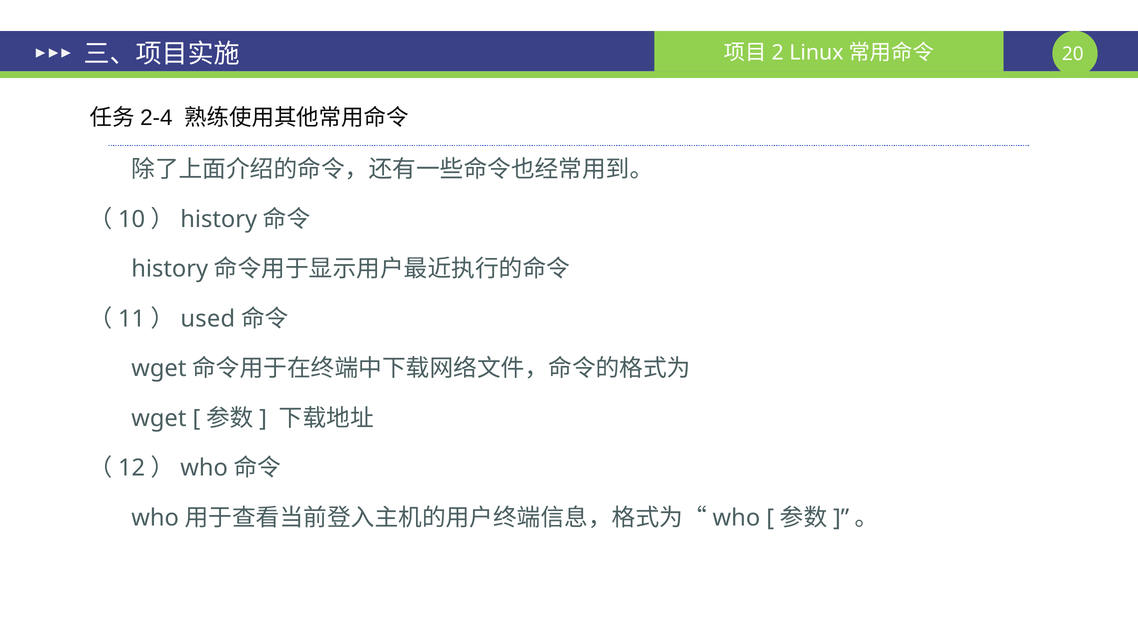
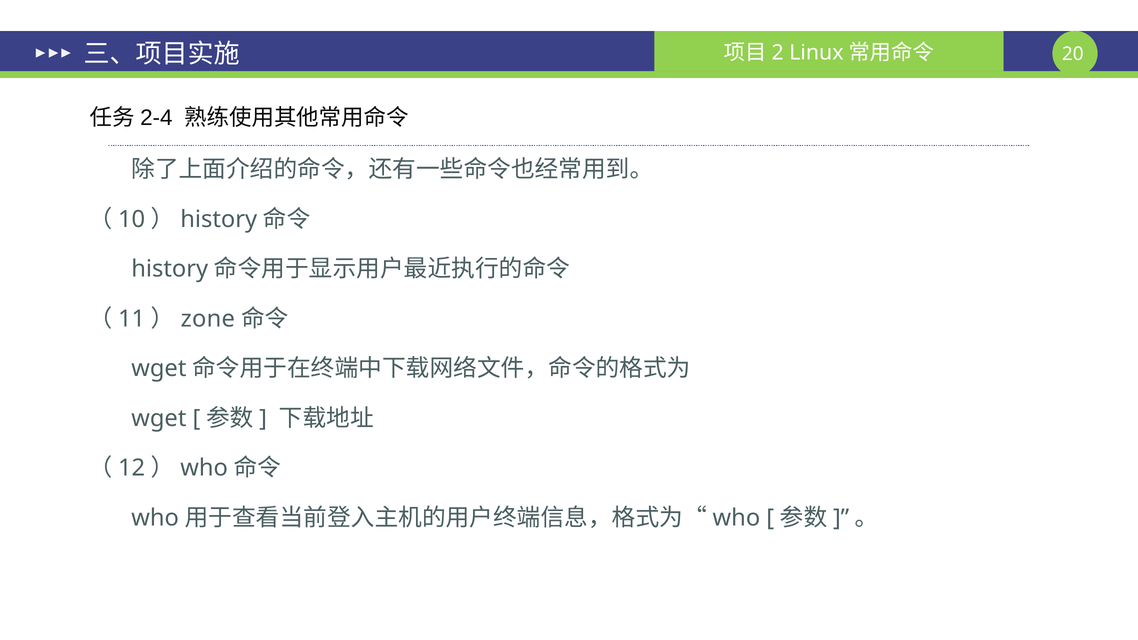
used: used -> zone (208, 319)
